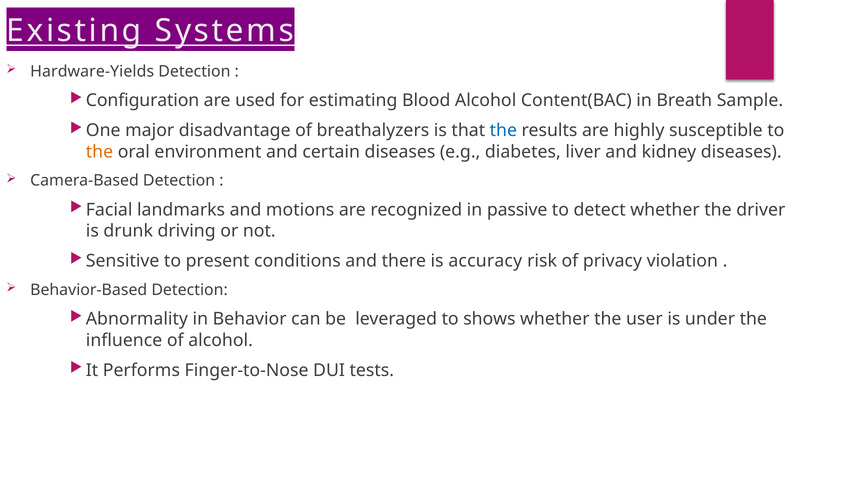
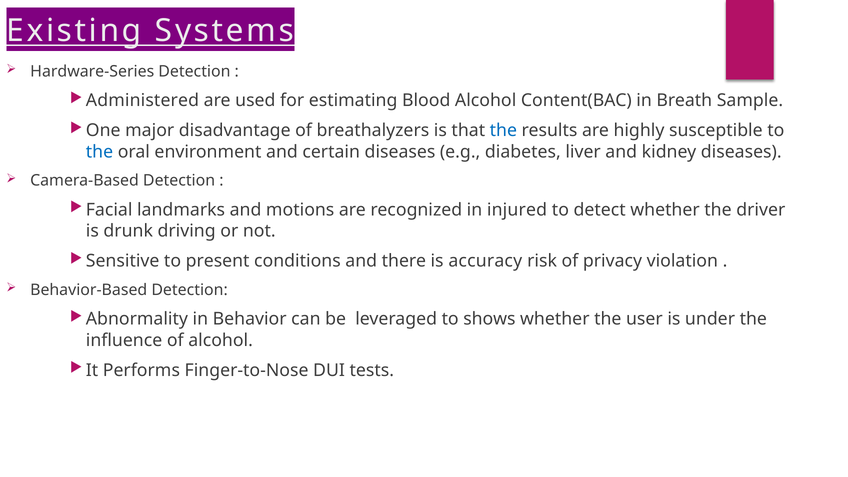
Hardware-Yields: Hardware-Yields -> Hardware-Series (92, 71)
Configuration: Configuration -> Administered (142, 100)
the colour: orange -> blue (99, 152)
passive: passive -> injured (517, 210)
